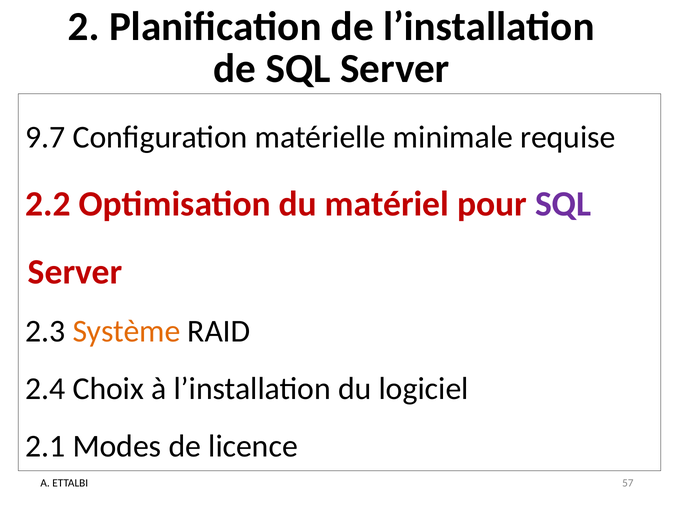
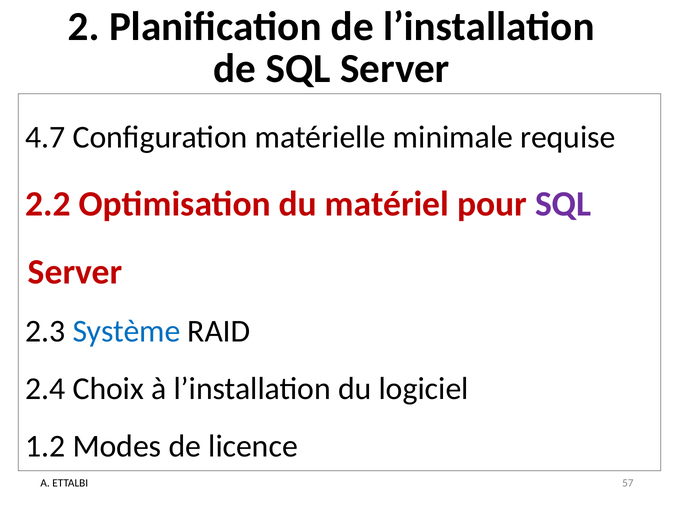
9.7: 9.7 -> 4.7 (45, 137)
Système colour: orange -> blue (126, 331)
2.1: 2.1 -> 1.2 (45, 446)
